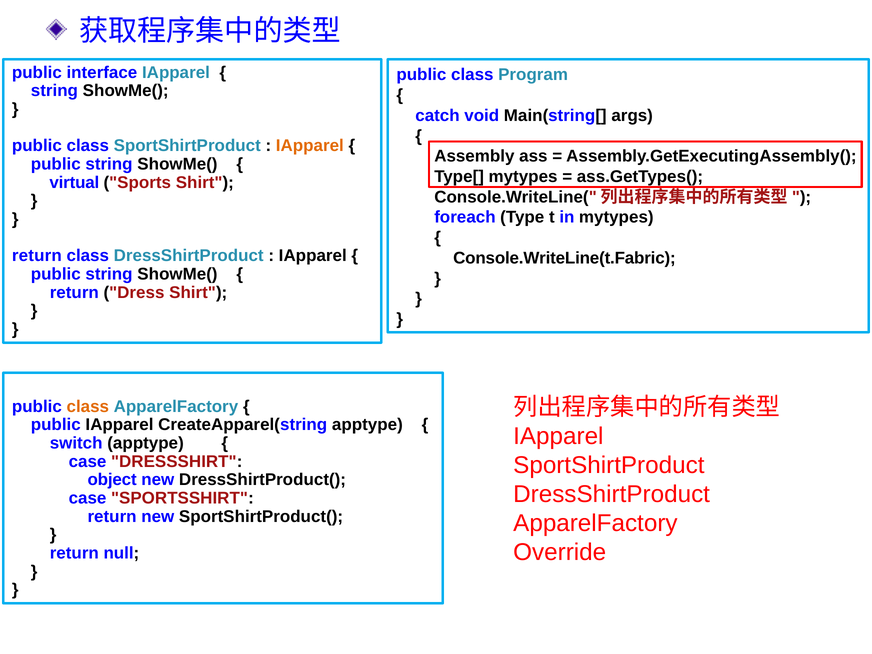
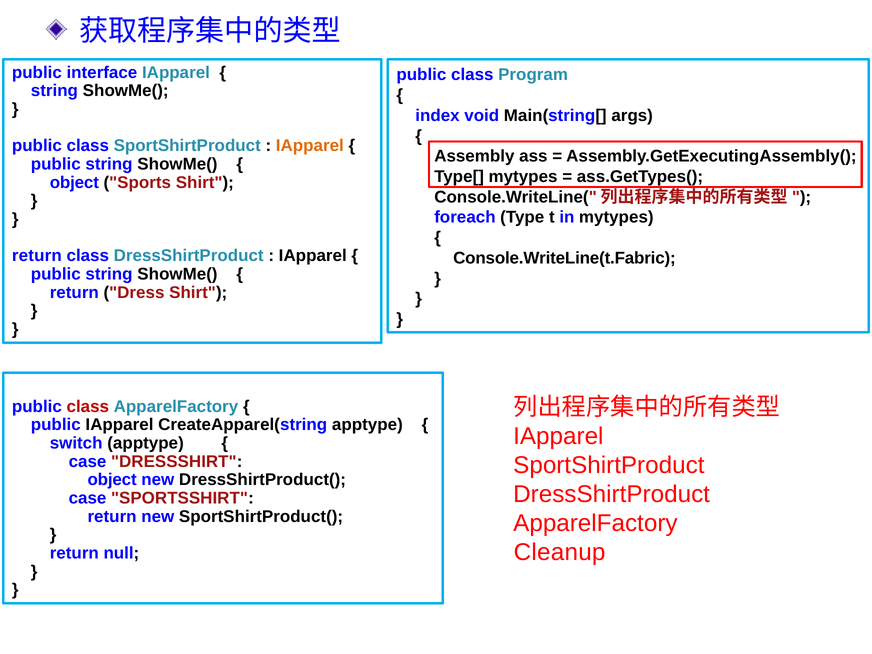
catch: catch -> index (437, 116)
virtual: virtual -> object (74, 182)
class colour: orange -> red (88, 407)
Override: Override -> Cleanup (560, 552)
